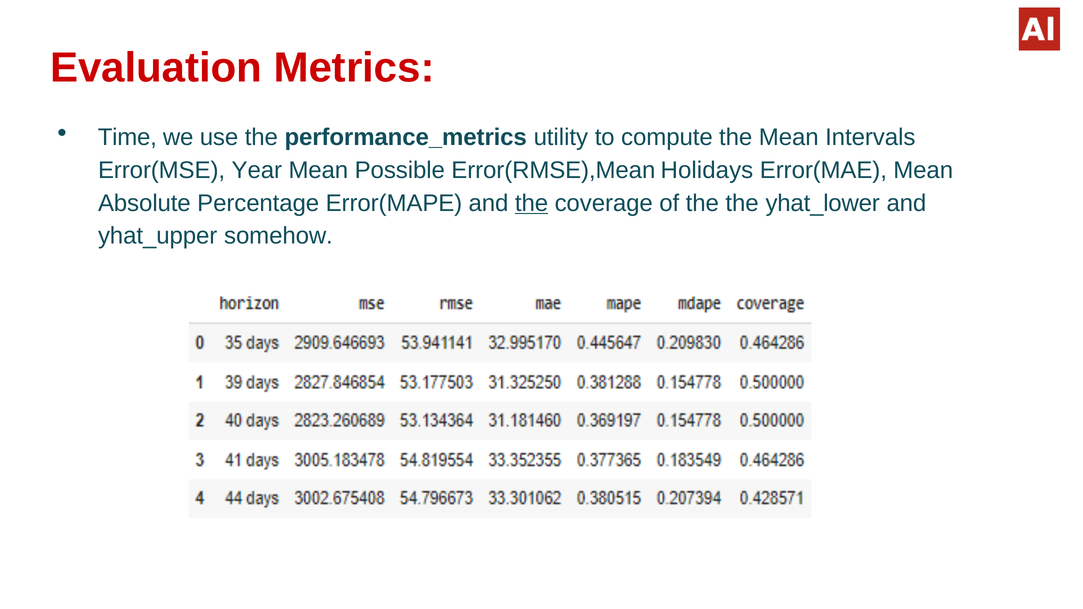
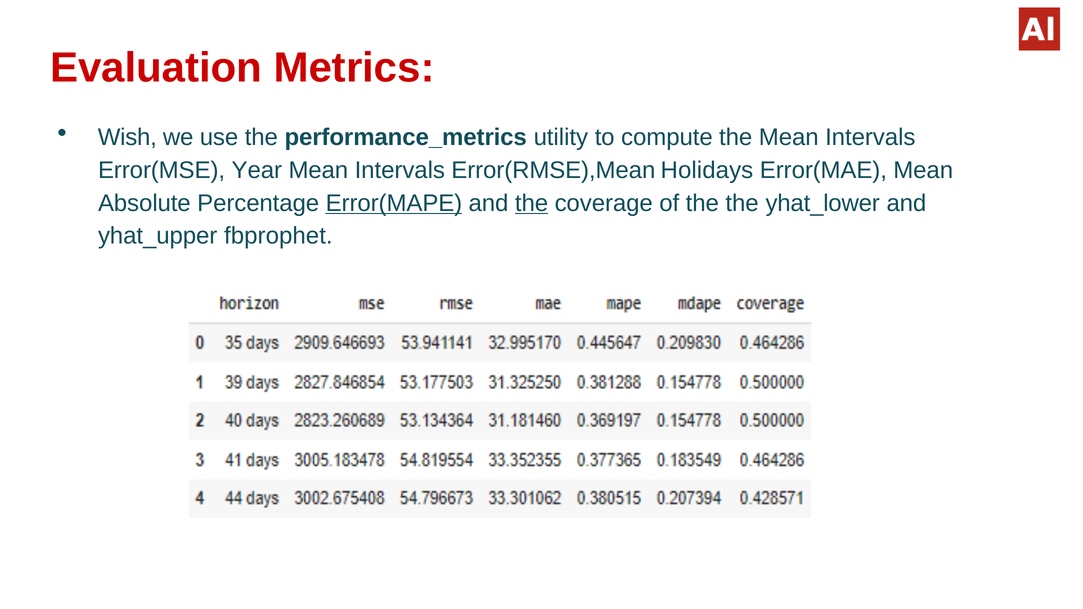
Time: Time -> Wish (127, 138)
Possible: Possible -> Intervals (400, 170)
Error(MAPE underline: none -> present (394, 203)
somehow: somehow -> fbprophet (278, 236)
